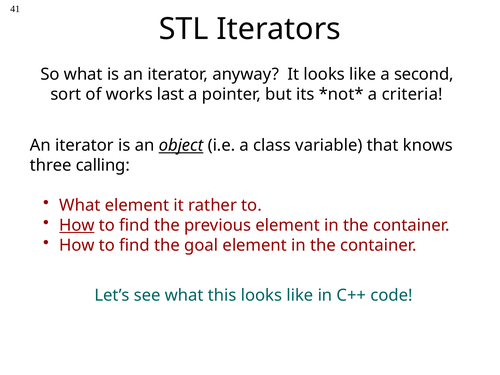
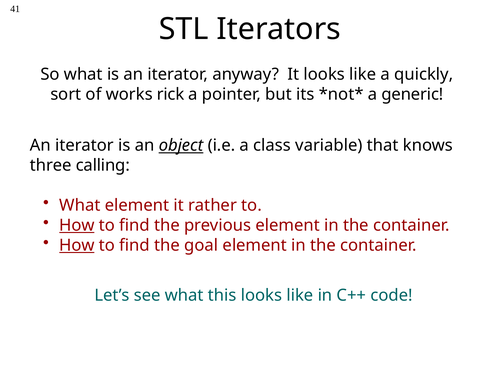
second: second -> quickly (424, 74)
last: last -> rick (171, 94)
criteria: criteria -> generic (412, 94)
How underline: none -> present (77, 245)
